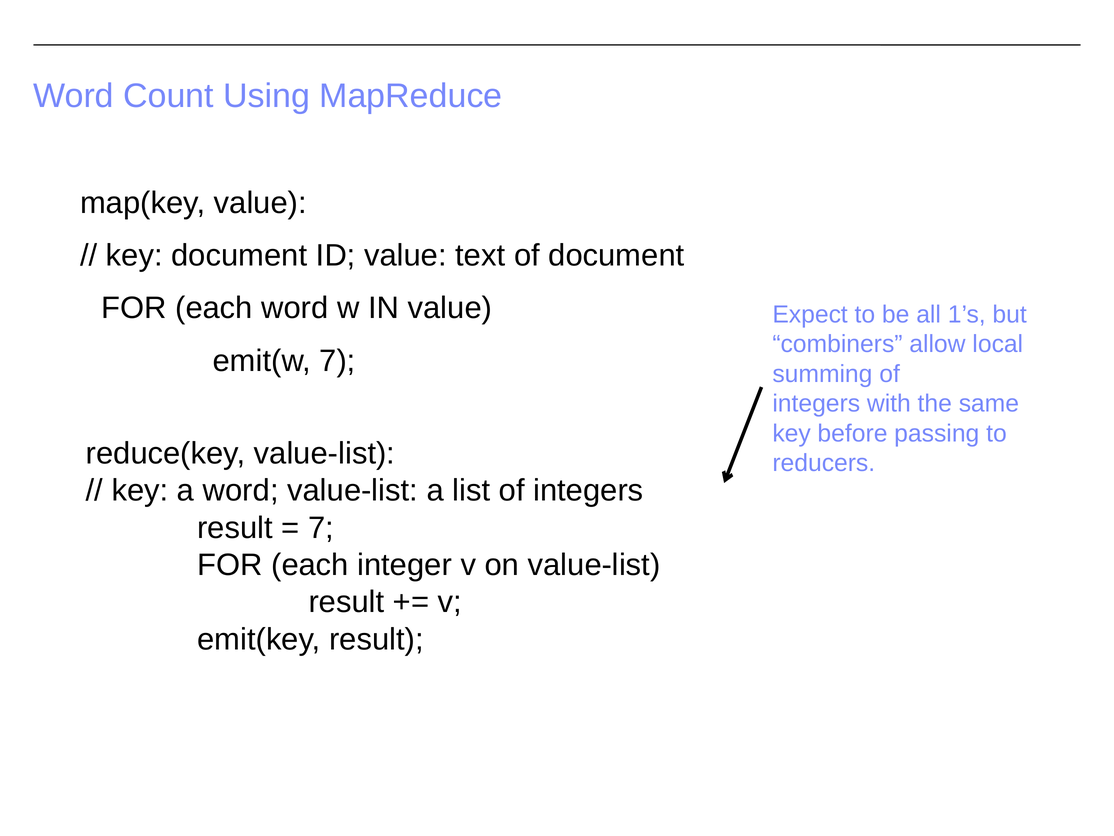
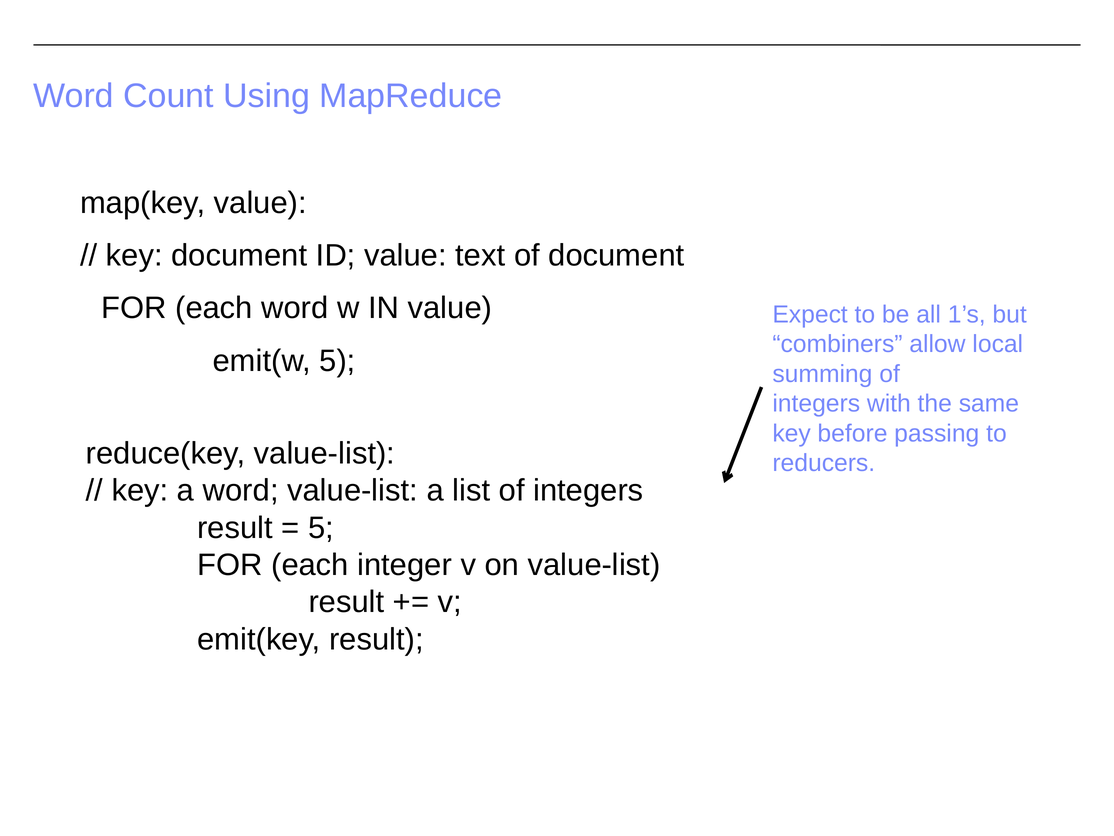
emit(w 7: 7 -> 5 (337, 361)
7: 7 -> 5 (321, 528)
